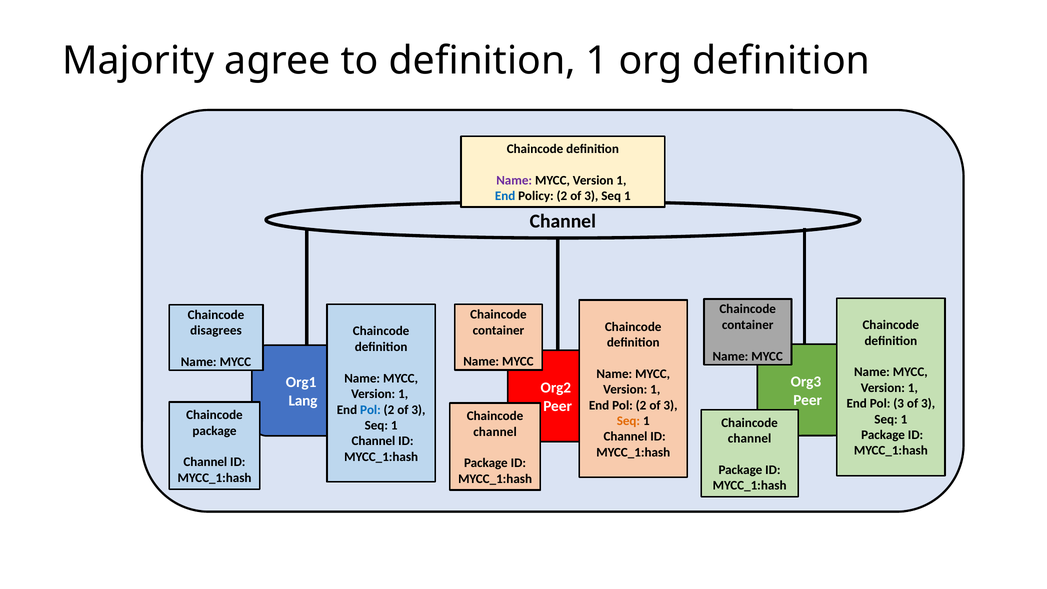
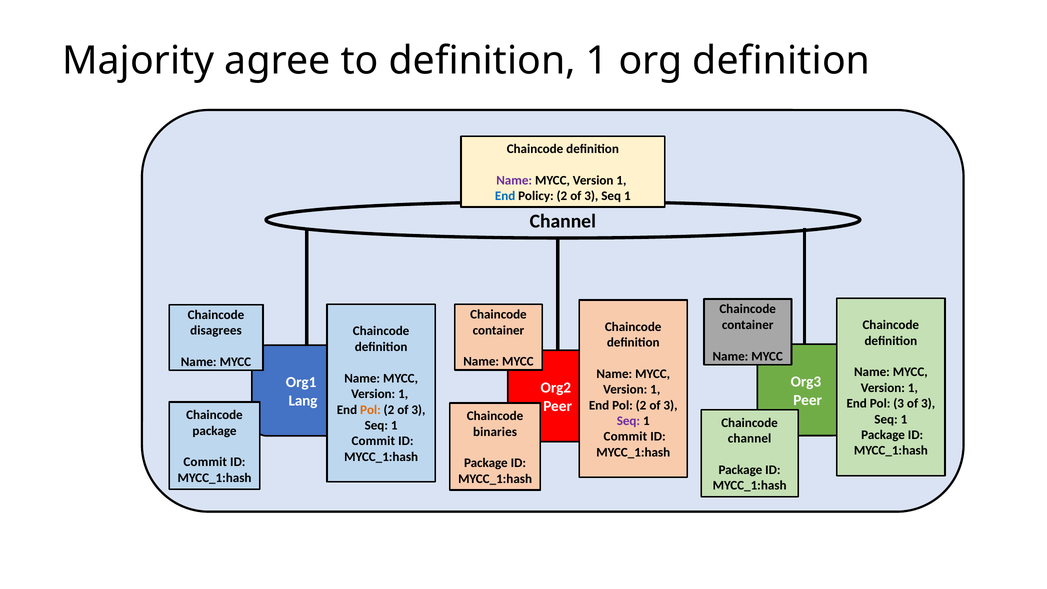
Pol colour: blue -> orange (370, 410)
Seq colour: orange -> purple (628, 421)
channel: channel -> binaries (495, 432)
Channel: Channel -> Commit (625, 437)
Channel: Channel -> Commit (373, 441)
Channel: Channel -> Commit (205, 462)
